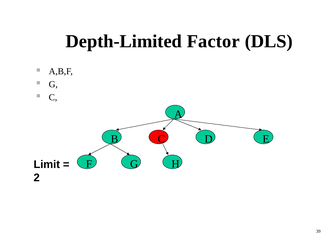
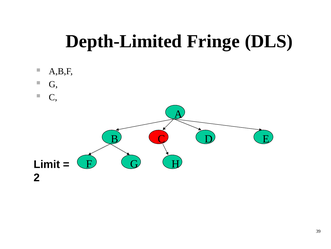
Factor: Factor -> Fringe (213, 41)
